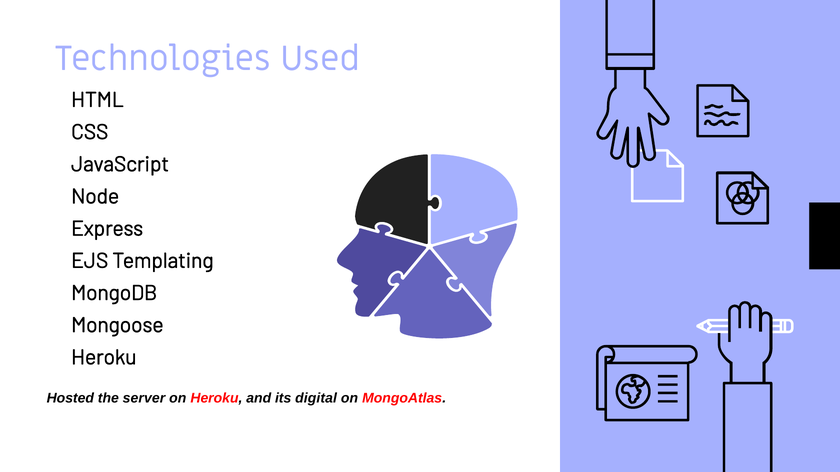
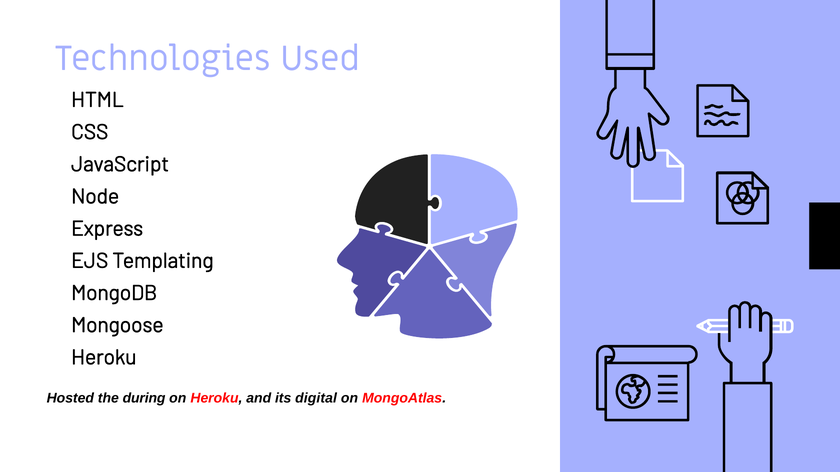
server: server -> during (144, 398)
